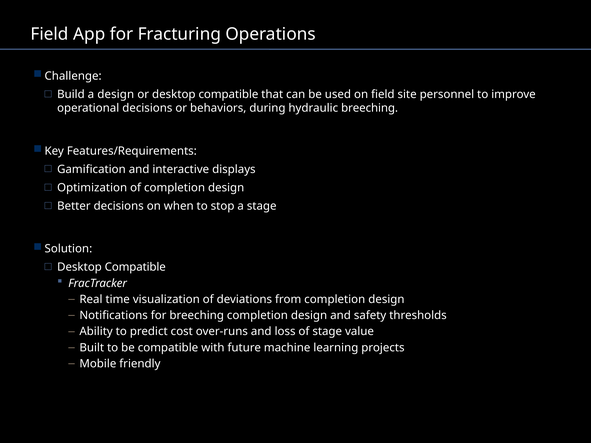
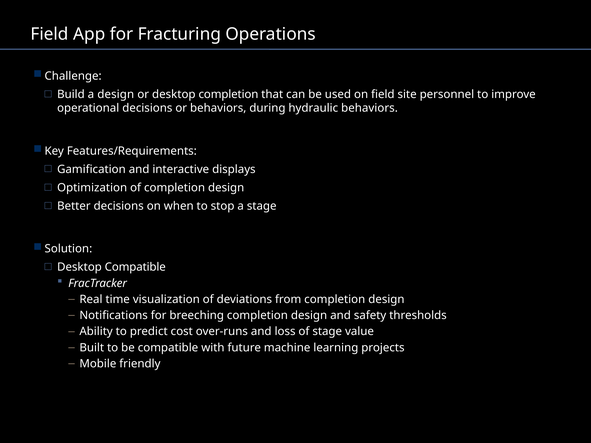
or desktop compatible: compatible -> completion (228, 94)
hydraulic breeching: breeching -> behaviors (370, 108)
